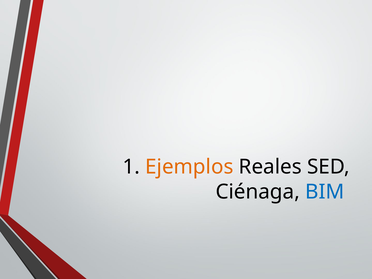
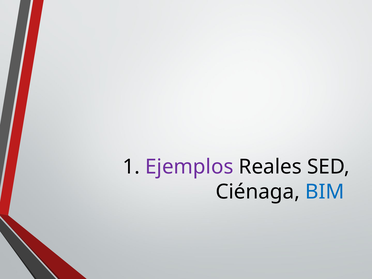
Ejemplos colour: orange -> purple (189, 167)
